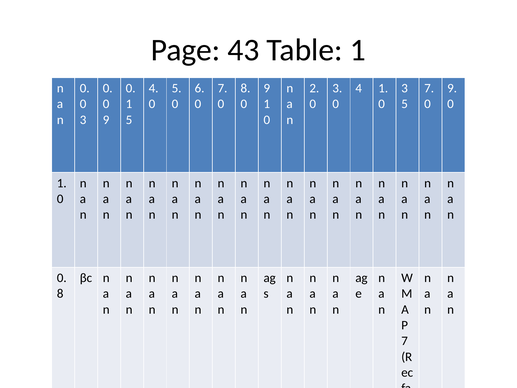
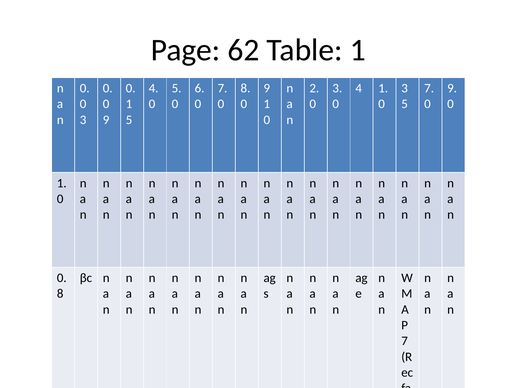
43: 43 -> 62 (243, 50)
